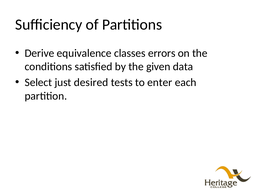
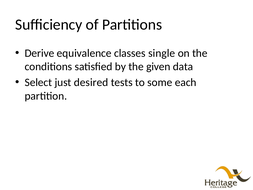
errors: errors -> single (162, 53)
enter: enter -> some (160, 82)
